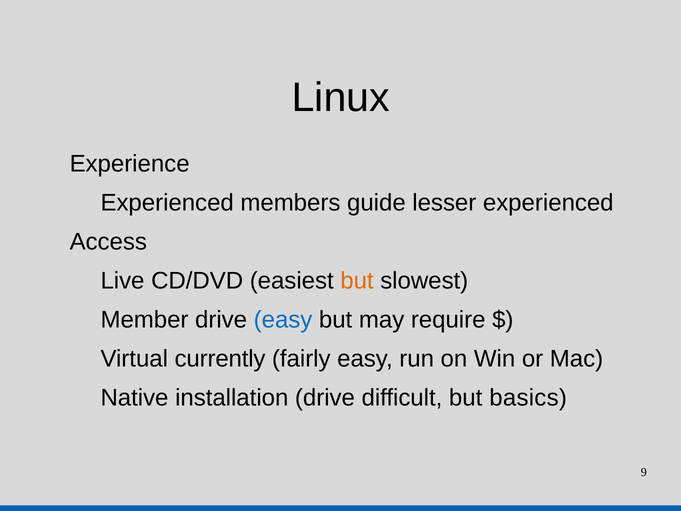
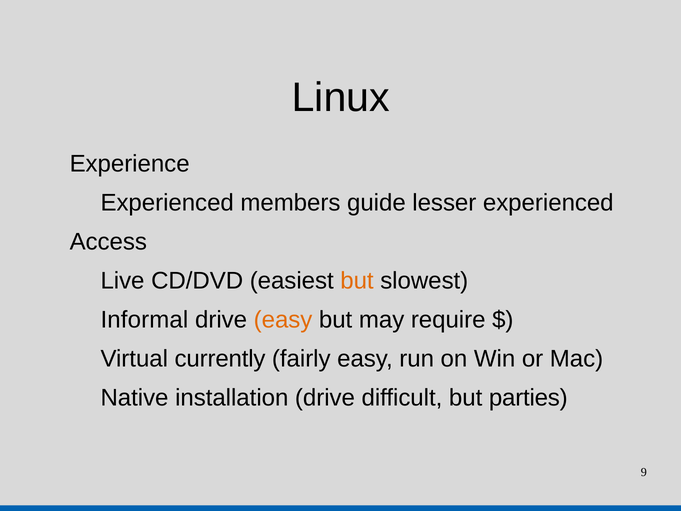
Member: Member -> Informal (144, 320)
easy colour: blue -> orange (283, 320)
basics: basics -> parties (528, 398)
